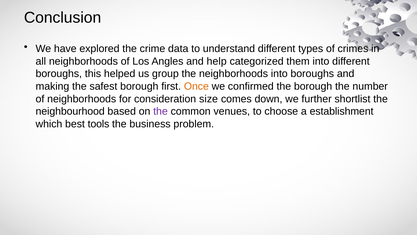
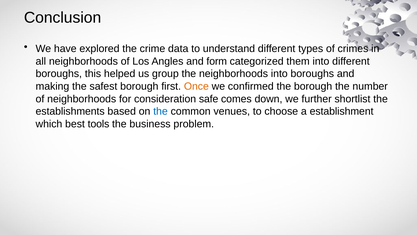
help: help -> form (217, 61)
size: size -> safe (209, 99)
neighbourhood: neighbourhood -> establishments (70, 111)
the colour: purple -> blue (161, 111)
